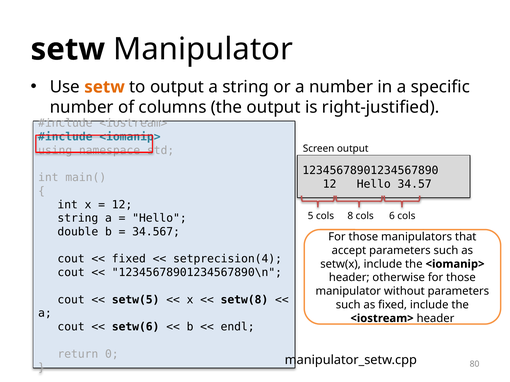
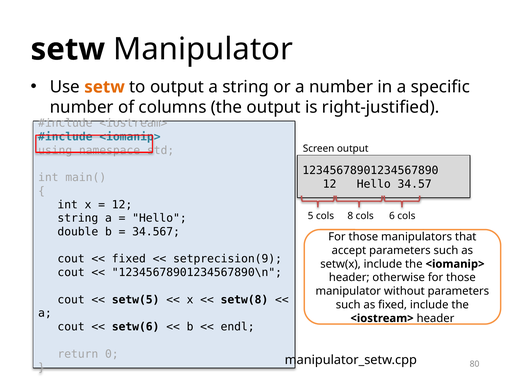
setprecision(4: setprecision(4 -> setprecision(9 (228, 259)
